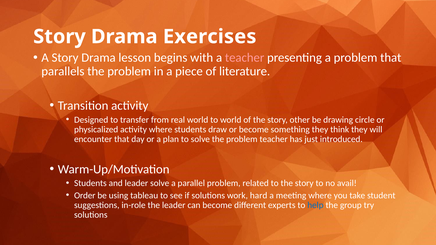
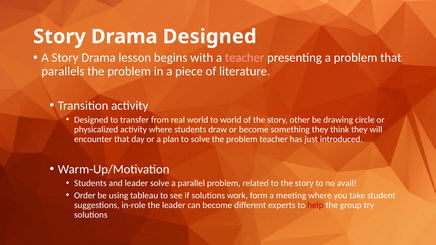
Drama Exercises: Exercises -> Designed (210, 37)
hard: hard -> form (259, 196)
help colour: blue -> red (315, 205)
